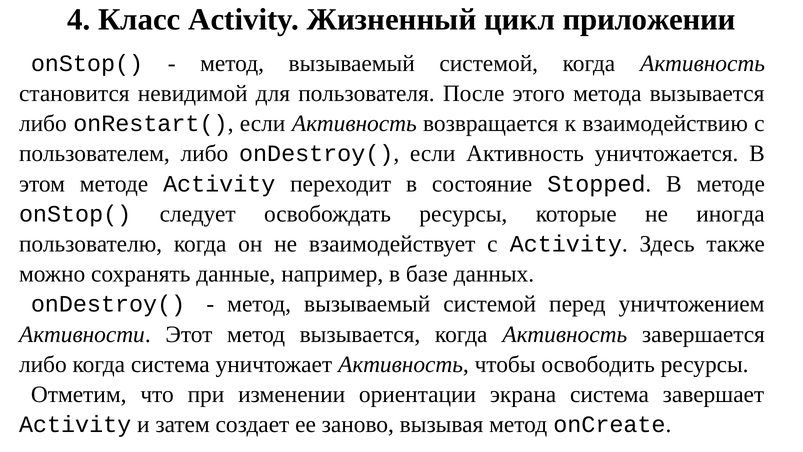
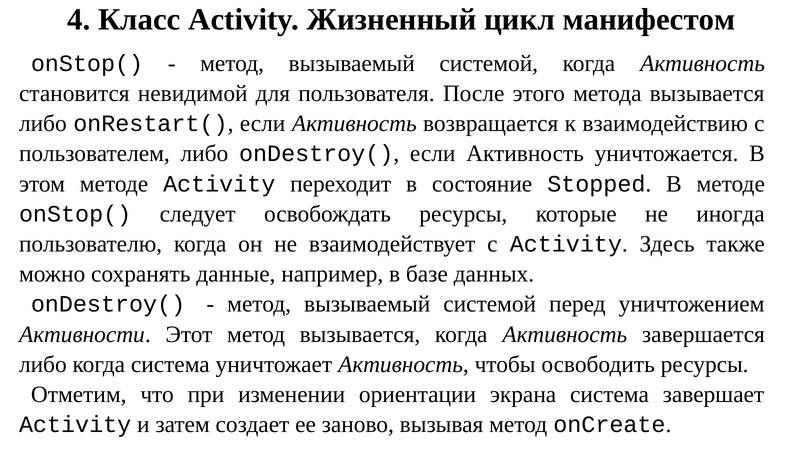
приложении: приложении -> манифестом (649, 20)
